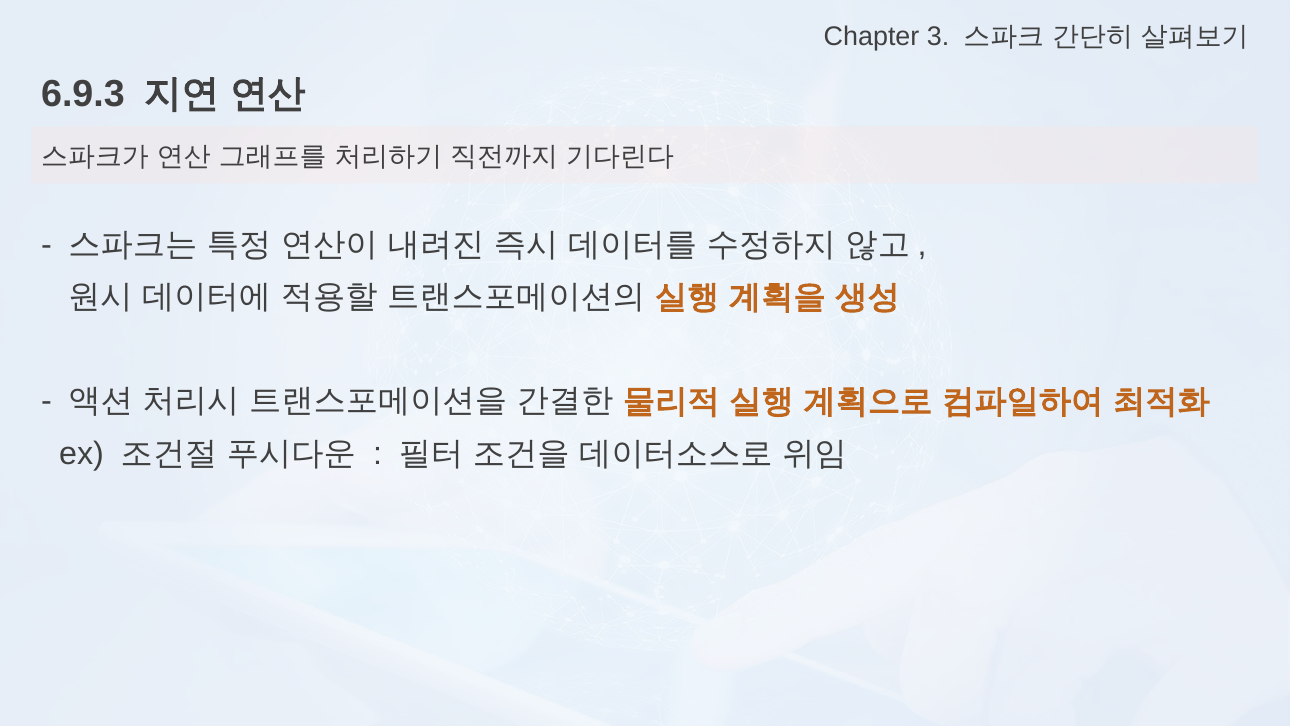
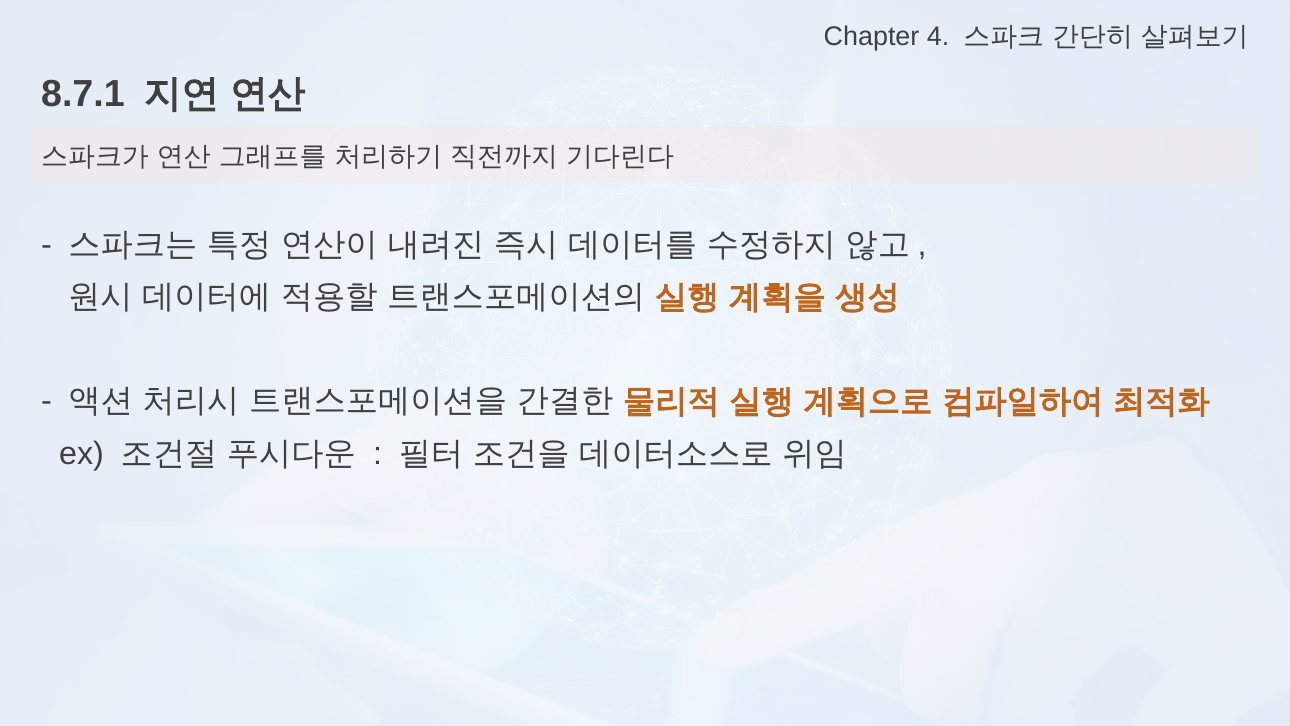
3: 3 -> 4 (938, 37)
6.9.3: 6.9.3 -> 8.7.1 (83, 94)
